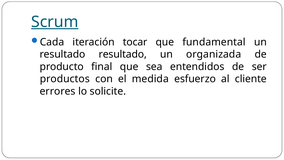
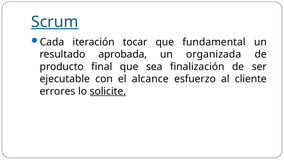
resultado resultado: resultado -> aprobada (123, 54)
entendidos: entendidos -> finalización (197, 67)
productos: productos -> ejecutable (65, 79)
medida: medida -> alcance (150, 79)
solicite underline: none -> present (108, 91)
